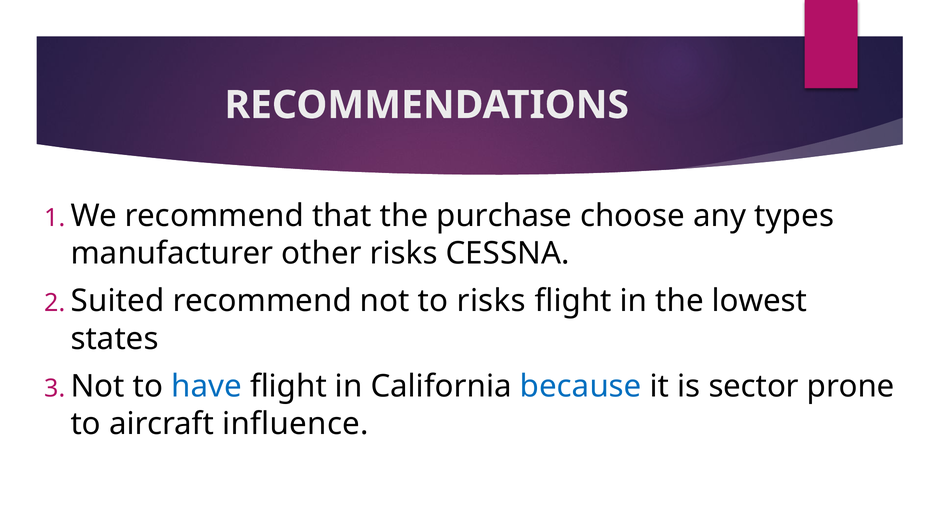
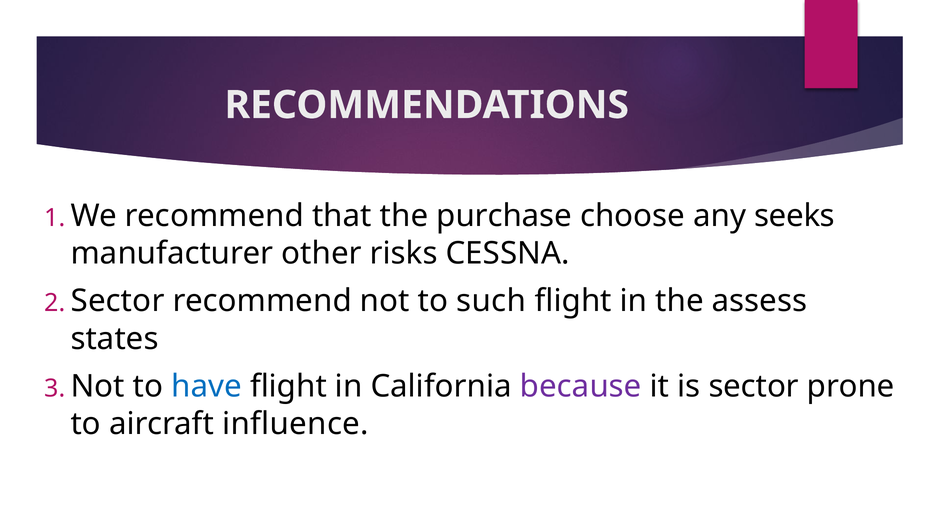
types: types -> seeks (795, 216)
Suited: Suited -> Sector (118, 301)
to risks: risks -> such (491, 301)
lowest: lowest -> assess (760, 301)
because colour: blue -> purple (581, 386)
